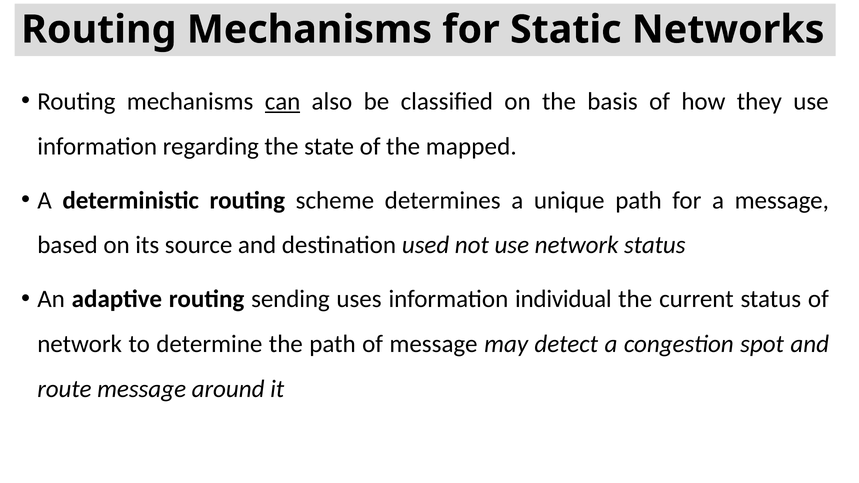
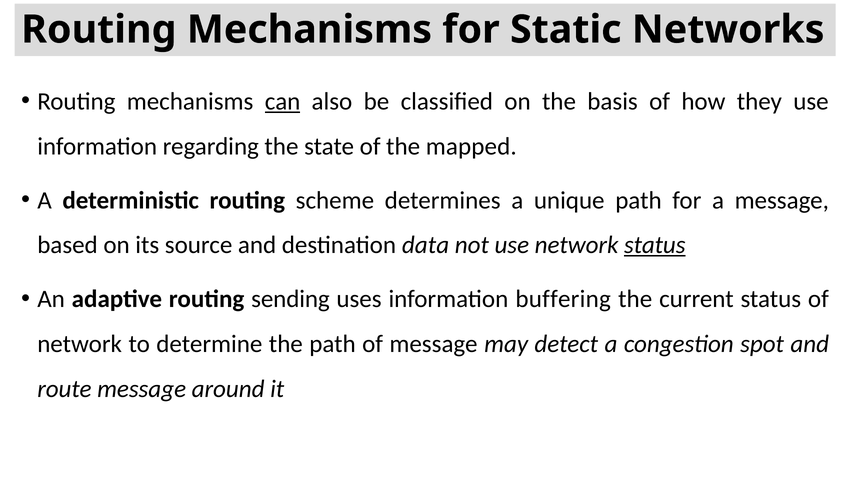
used: used -> data (426, 245)
status underline: none -> present (655, 245)
individual: individual -> buffering (563, 299)
